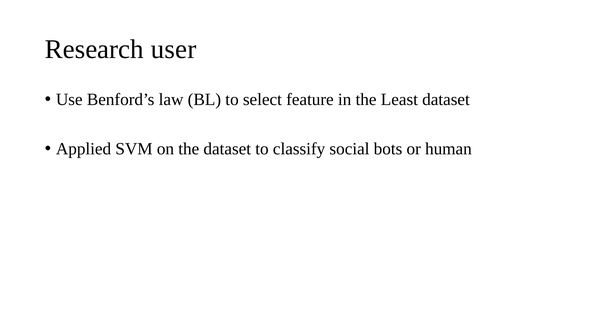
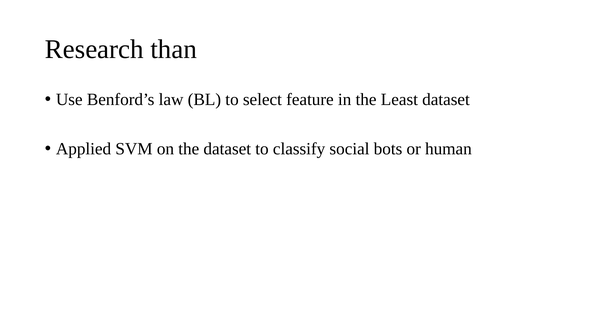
user: user -> than (174, 49)
